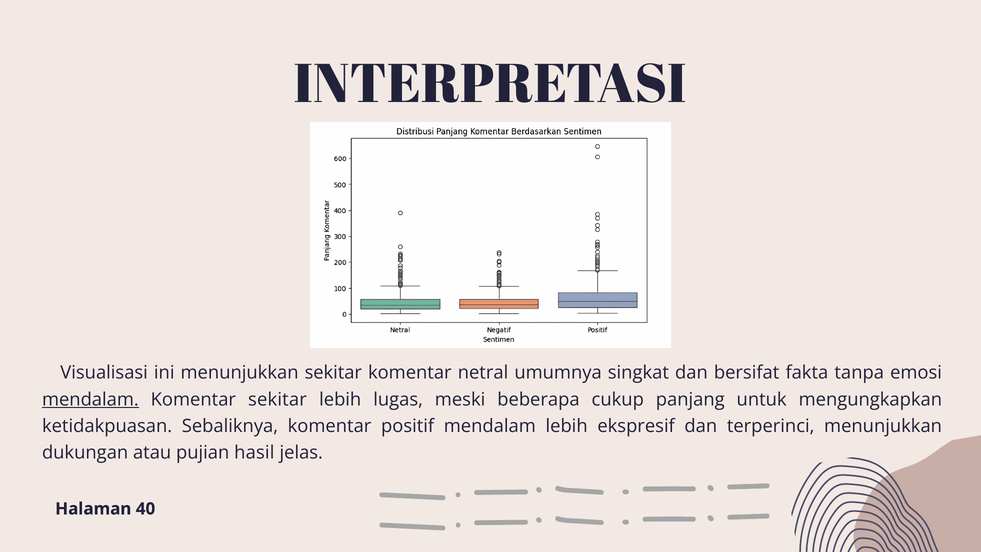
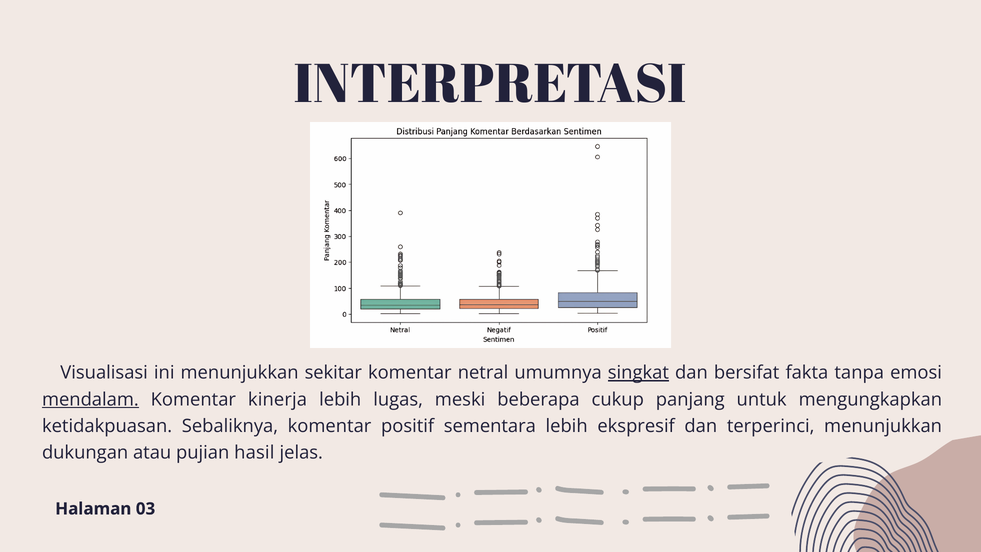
singkat underline: none -> present (638, 373)
Komentar sekitar: sekitar -> kinerja (278, 399)
positif mendalam: mendalam -> sementara (490, 426)
40: 40 -> 03 (146, 509)
